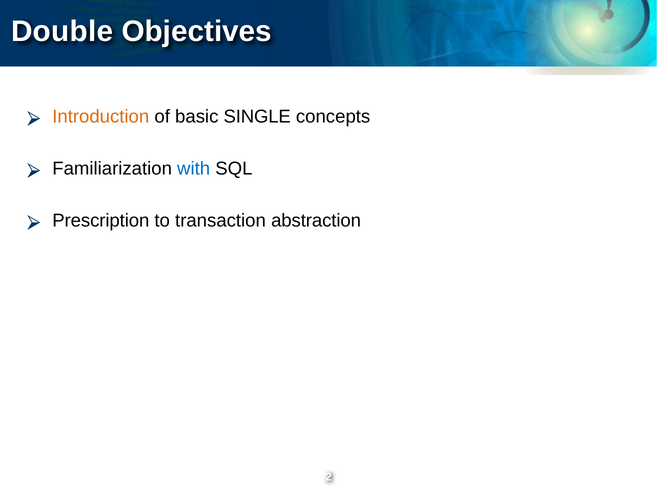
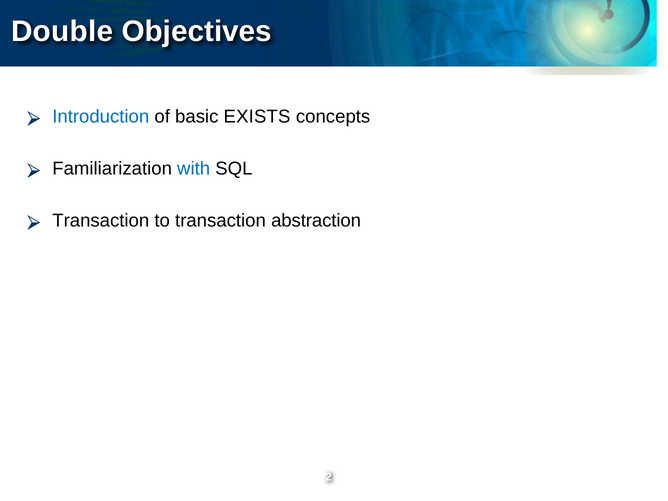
Introduction colour: orange -> blue (101, 117)
SINGLE: SINGLE -> EXISTS (257, 117)
Prescription: Prescription -> Transaction (101, 221)
